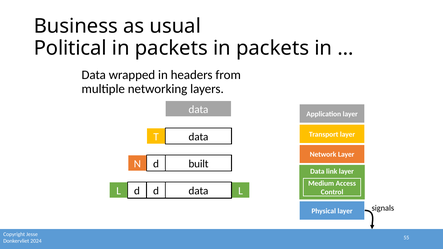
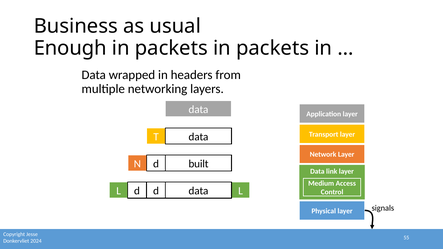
Political: Political -> Enough (70, 48)
